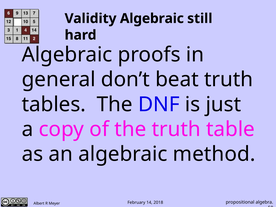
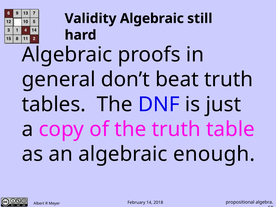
method: method -> enough (214, 154)
